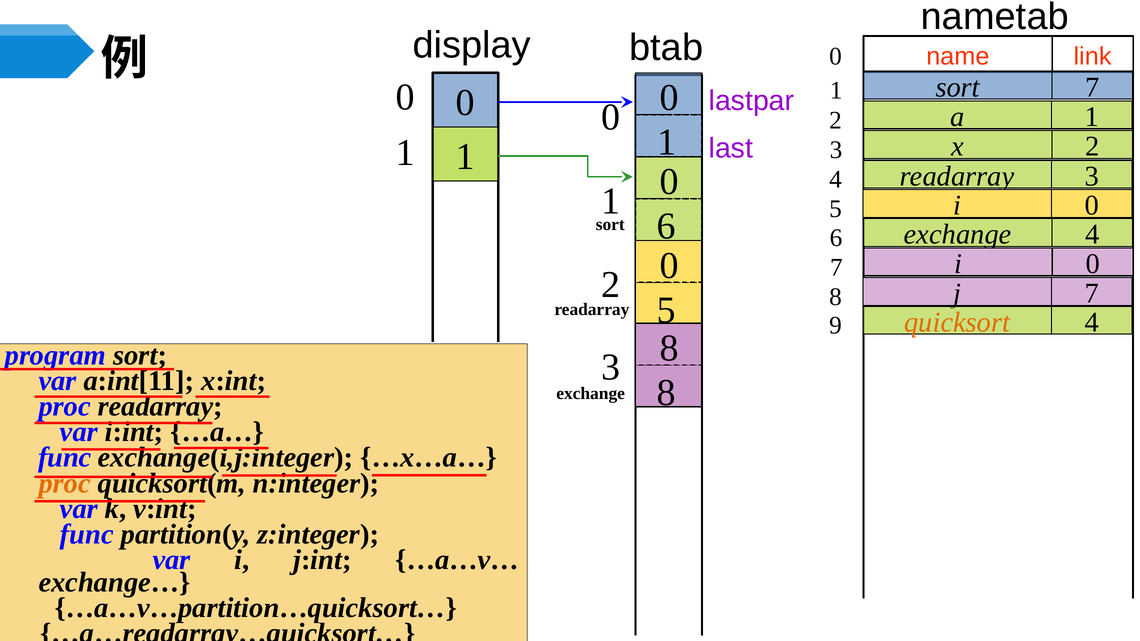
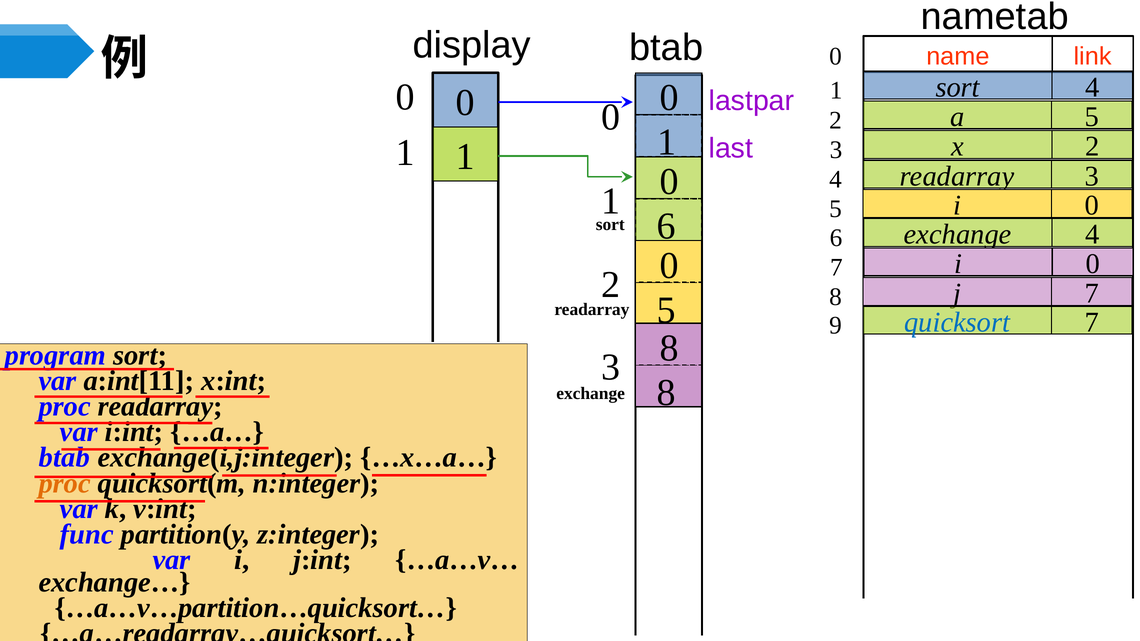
1 7: 7 -> 4 (1092, 87)
1: 1 -> 5 (1092, 117)
quicksort colour: orange -> blue (957, 322)
9 4: 4 -> 7 (1092, 322)
func: func -> btab (64, 458)
